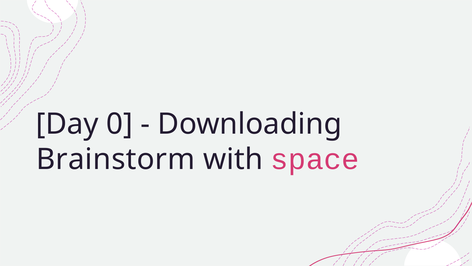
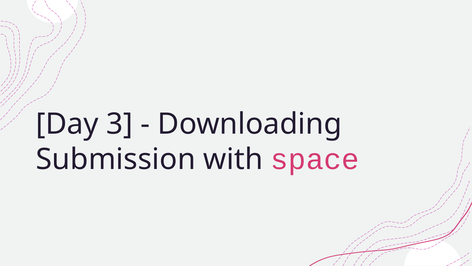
0: 0 -> 3 (120, 124)
Brainstorm: Brainstorm -> Submission (116, 159)
